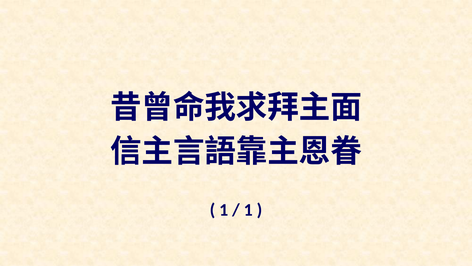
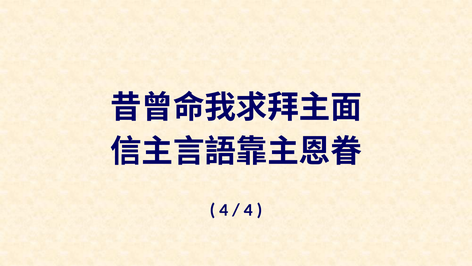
1: 1 -> 4 (224, 210)
1: 1 -> 4 (248, 210)
